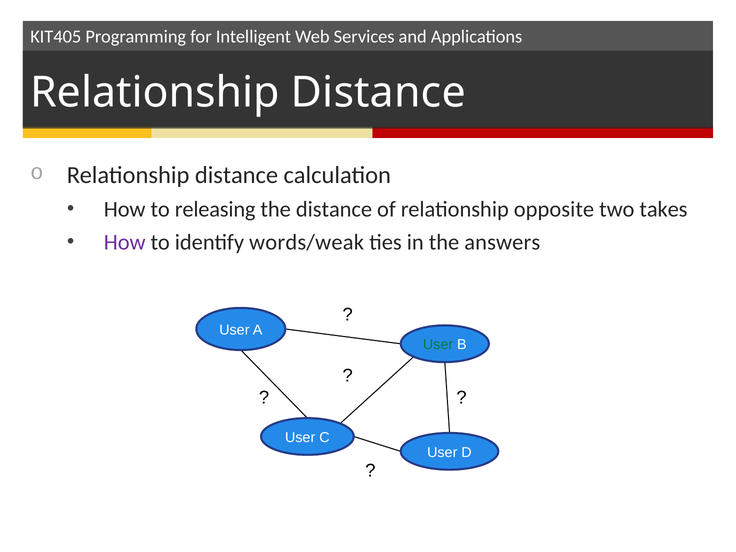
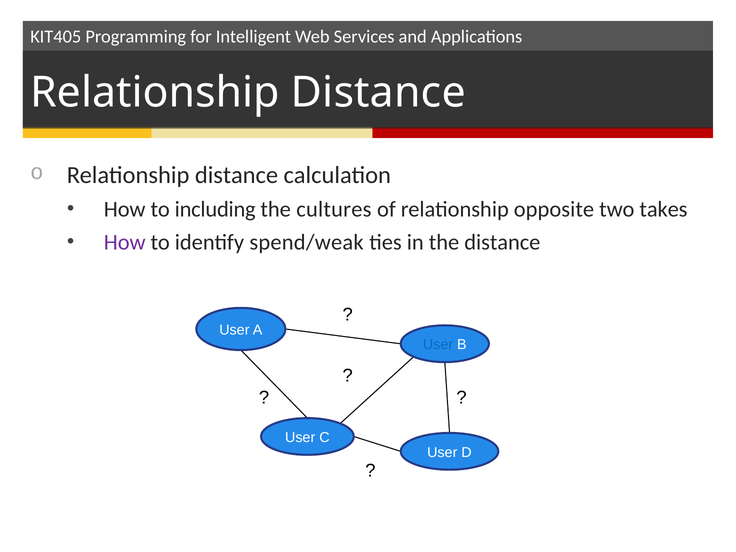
releasing: releasing -> including (215, 209)
the distance: distance -> cultures (334, 209)
words/weak: words/weak -> spend/weak (307, 242)
the answers: answers -> distance (502, 242)
User colour: green -> blue (438, 345)
